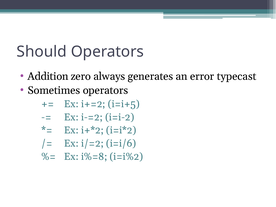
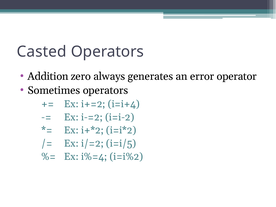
Should: Should -> Casted (42, 52)
typecast: typecast -> operator (237, 76)
i=i+5: i=i+5 -> i=i+4 (124, 104)
i=i/6: i=i/6 -> i=i/5 (121, 143)
i%=8: i%=8 -> i%=4 (94, 157)
